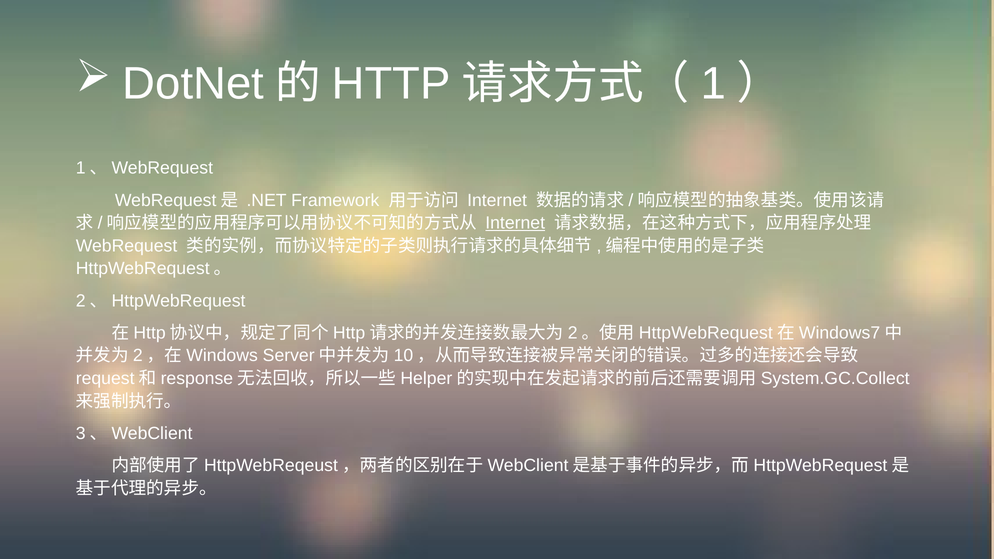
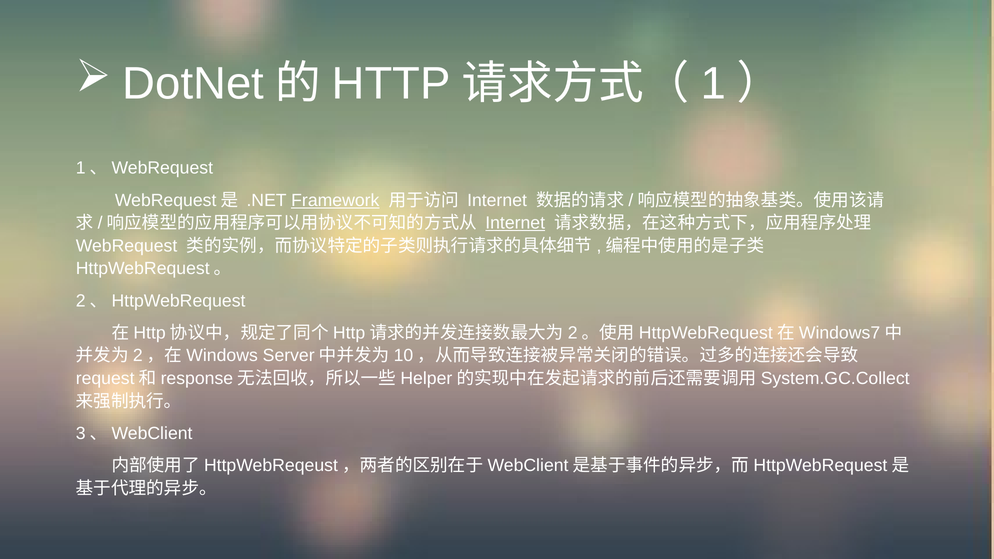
Framework underline: none -> present (335, 200)
